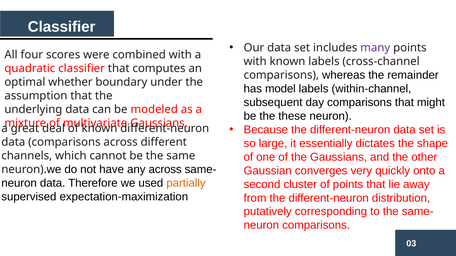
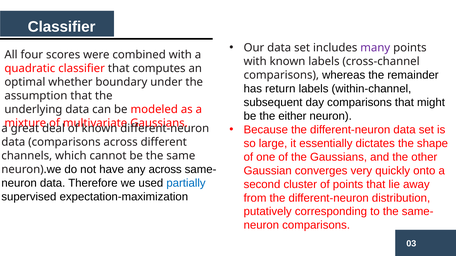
model: model -> return (280, 89)
these: these -> either (292, 116)
partially colour: orange -> blue (186, 183)
